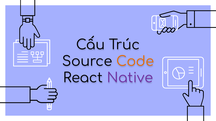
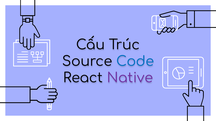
Code colour: orange -> blue (135, 62)
